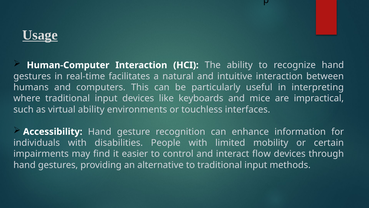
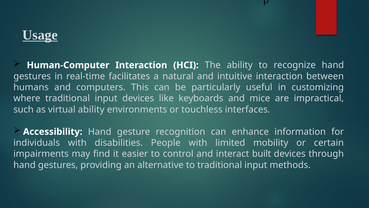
interpreting: interpreting -> customizing (318, 87)
flow: flow -> built (262, 154)
